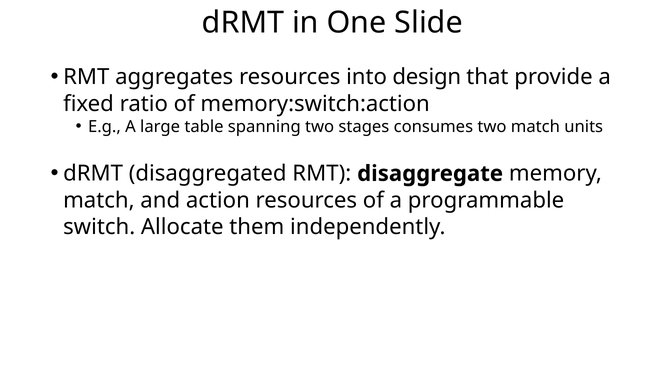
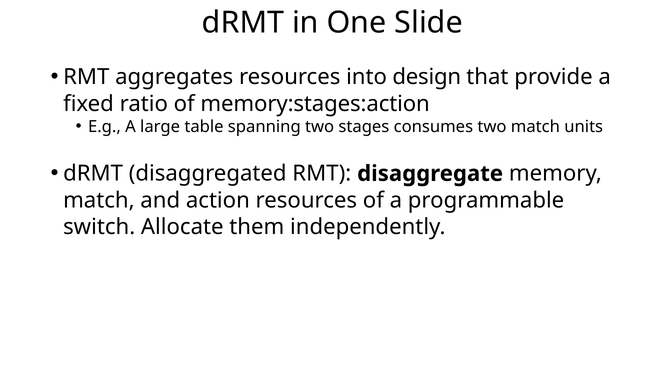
memory:switch:action: memory:switch:action -> memory:stages:action (315, 104)
